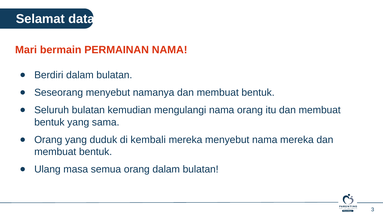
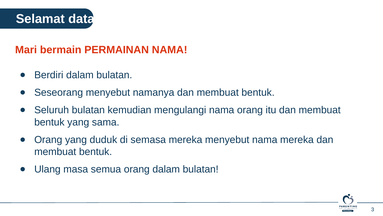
kembali: kembali -> semasa (148, 139)
